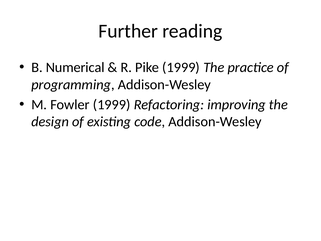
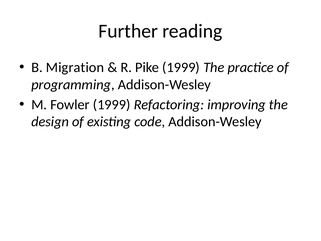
Numerical: Numerical -> Migration (75, 67)
